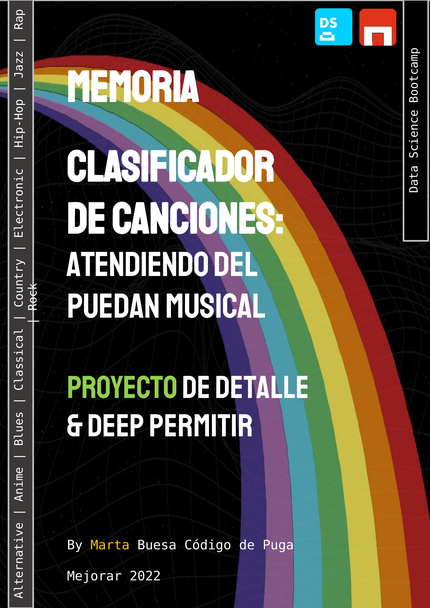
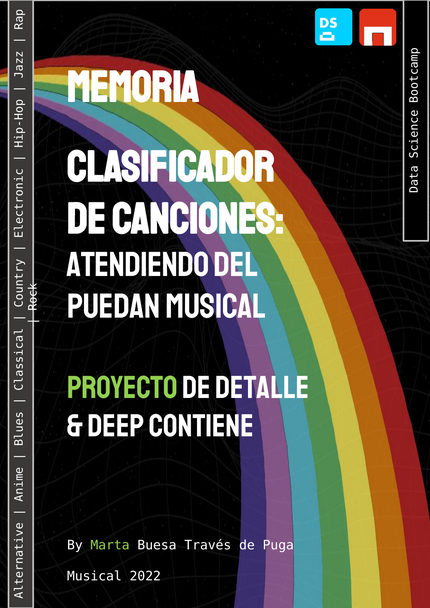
Permitir: Permitir -> Contiene (201, 426)
Marta colour: yellow -> light green (110, 545)
Código: Código -> Través (208, 545)
Mejorar: Mejorar -> Musical (94, 576)
